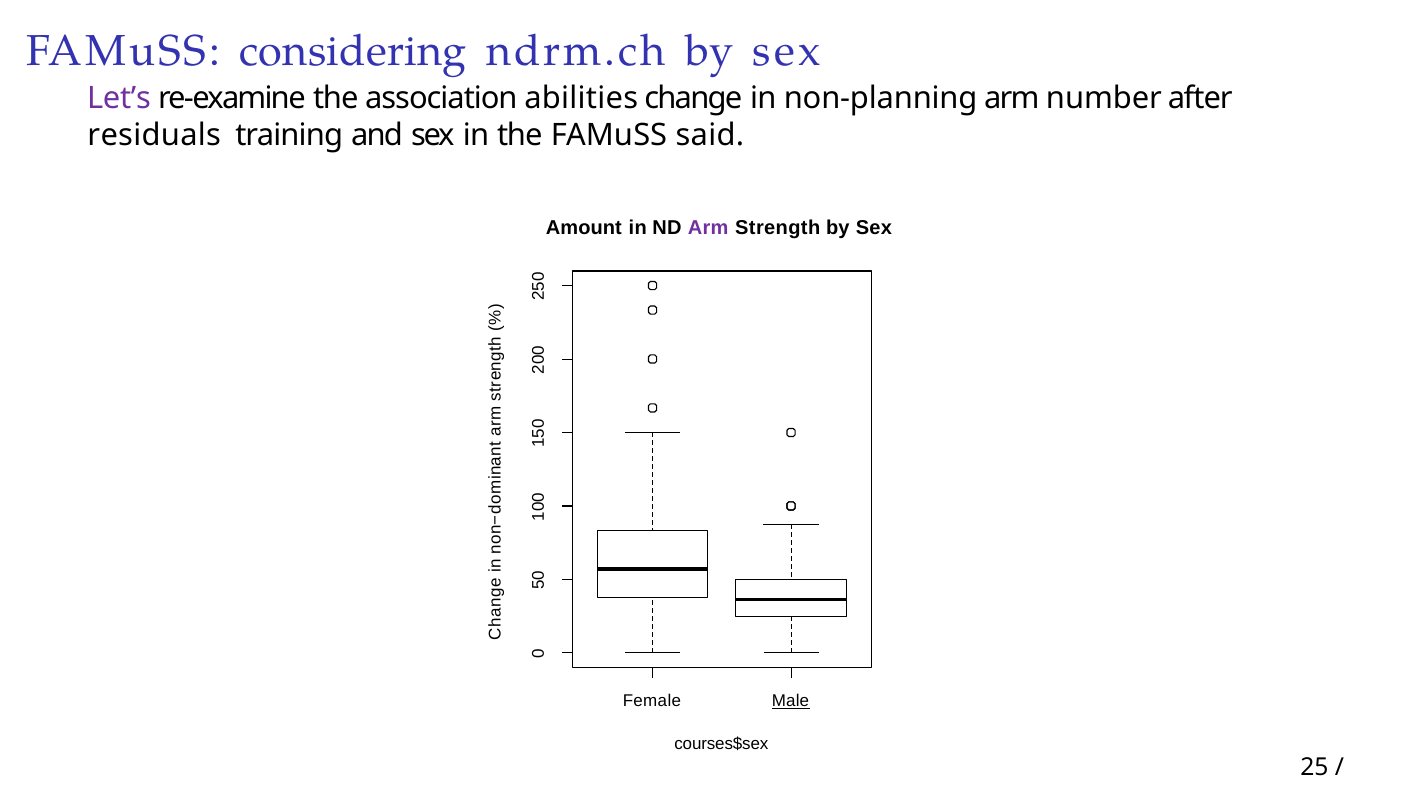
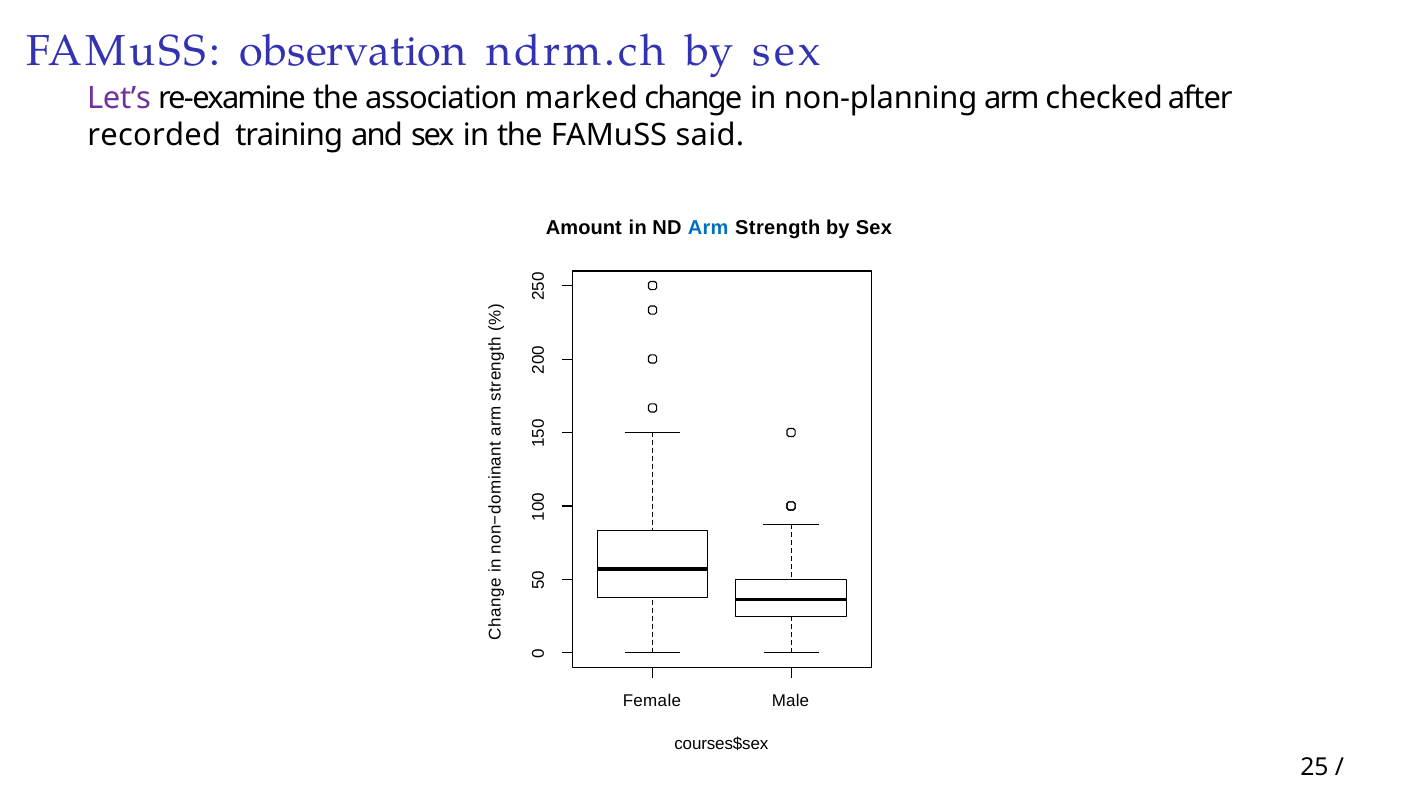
considering: considering -> observation (353, 51)
abilities: abilities -> marked (581, 98)
number: number -> checked (1104, 98)
residuals: residuals -> recorded (154, 136)
Arm colour: purple -> blue (708, 227)
Male underline: present -> none (791, 701)
